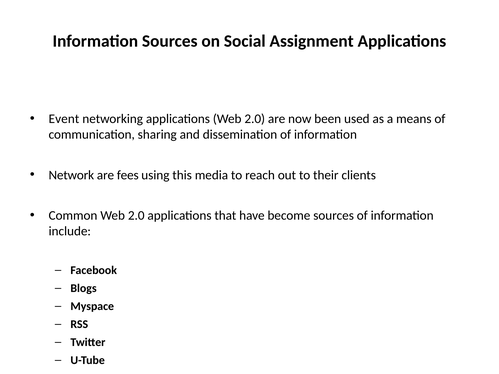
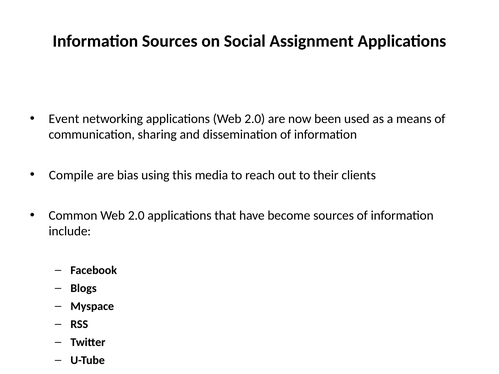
Network: Network -> Compile (71, 175)
fees: fees -> bias (128, 175)
